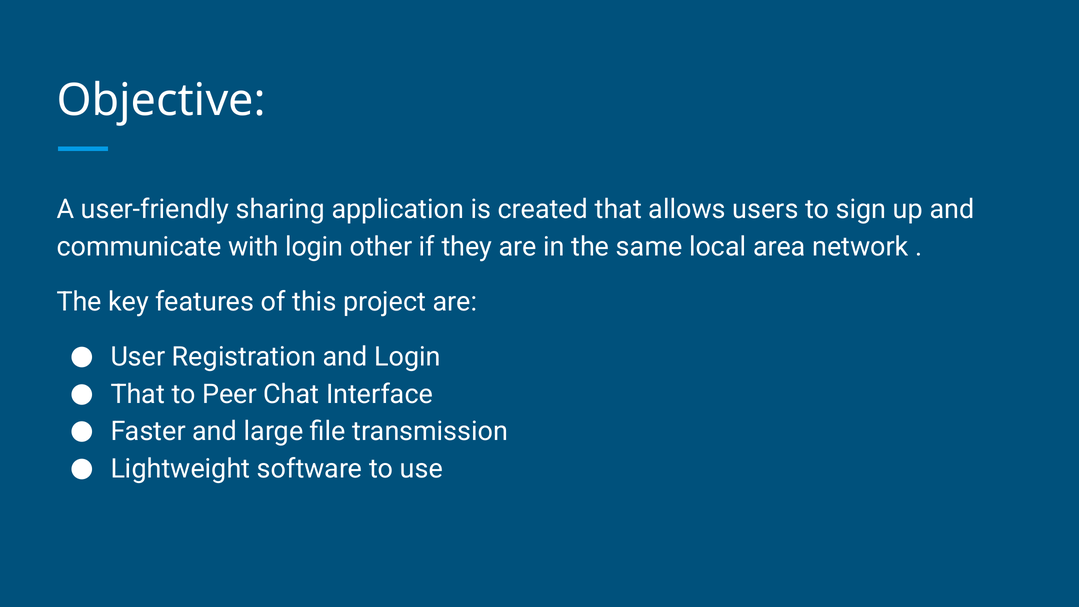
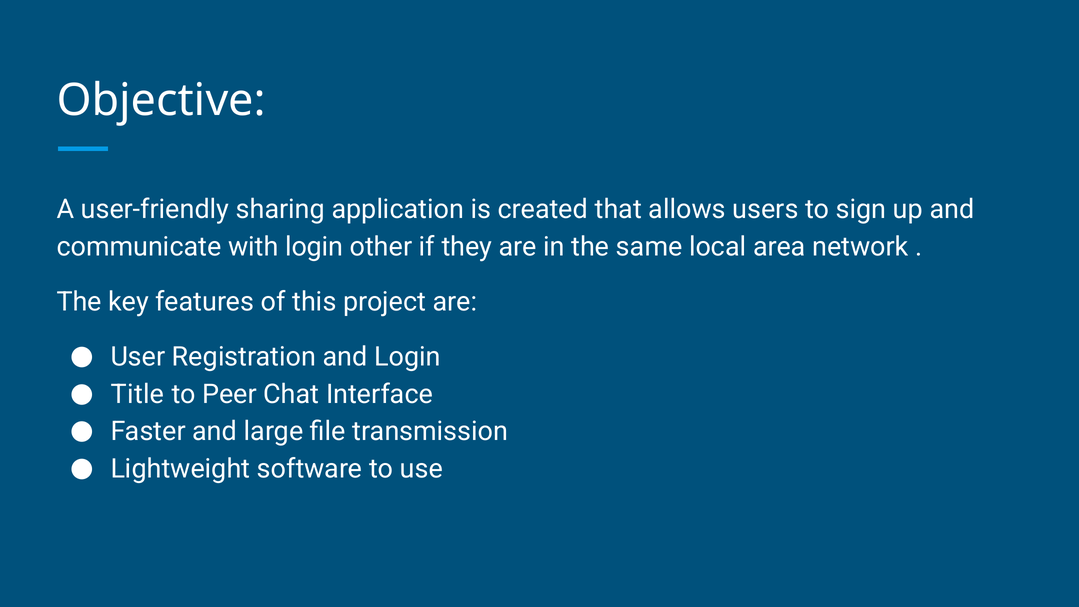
That: That -> Title (138, 394)
